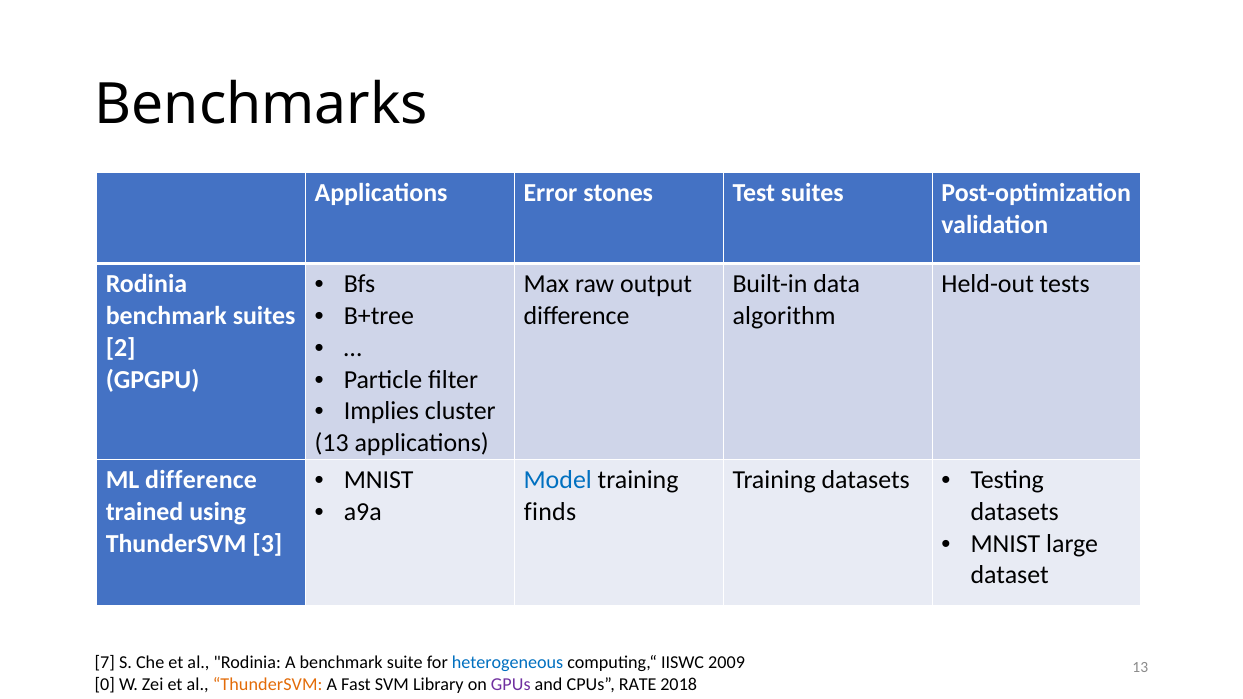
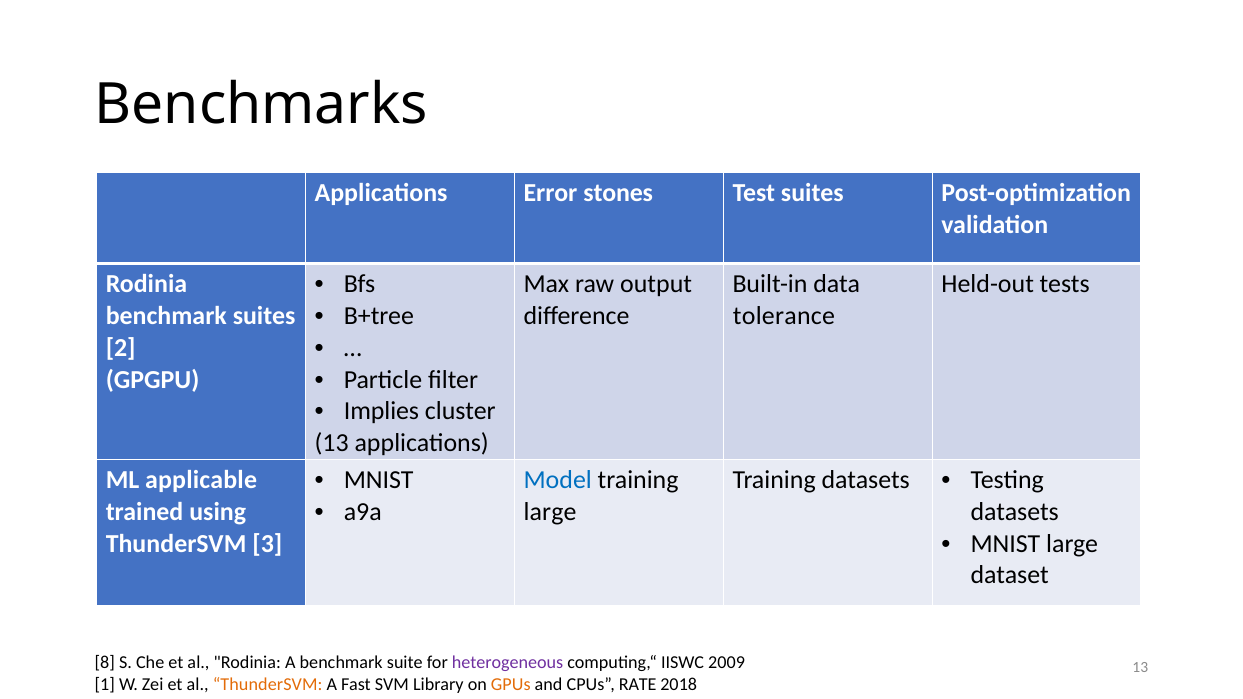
algorithm: algorithm -> tolerance (784, 316)
ML difference: difference -> applicable (201, 480)
finds: finds -> large (550, 512)
7: 7 -> 8 (105, 663)
heterogeneous colour: blue -> purple (508, 663)
0: 0 -> 1 (105, 684)
GPUs colour: purple -> orange (511, 684)
